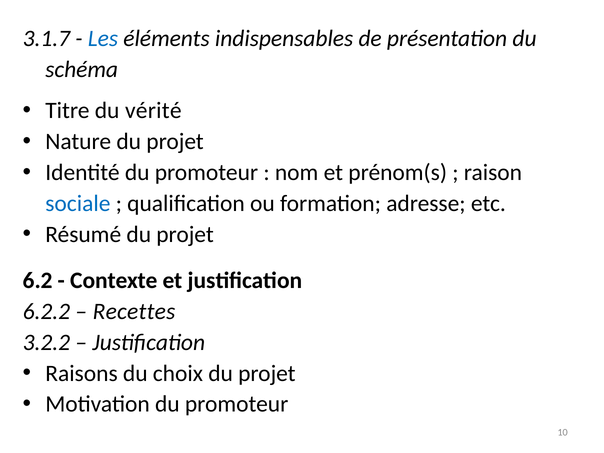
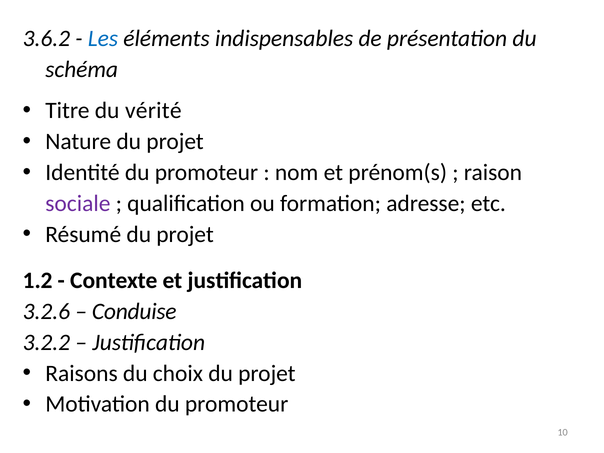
3.1.7: 3.1.7 -> 3.6.2 (46, 39)
sociale colour: blue -> purple (78, 203)
6.2: 6.2 -> 1.2 (38, 280)
6.2.2: 6.2.2 -> 3.2.6 (46, 311)
Recettes: Recettes -> Conduise (134, 311)
